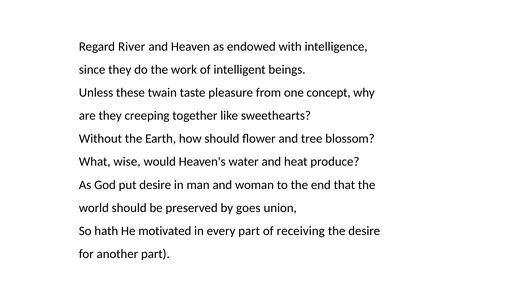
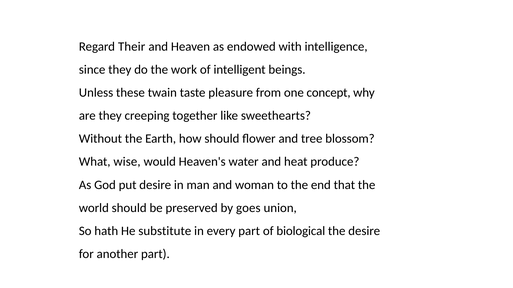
River: River -> Their (132, 47)
motivated: motivated -> substitute (165, 231)
receiving: receiving -> biological (301, 231)
